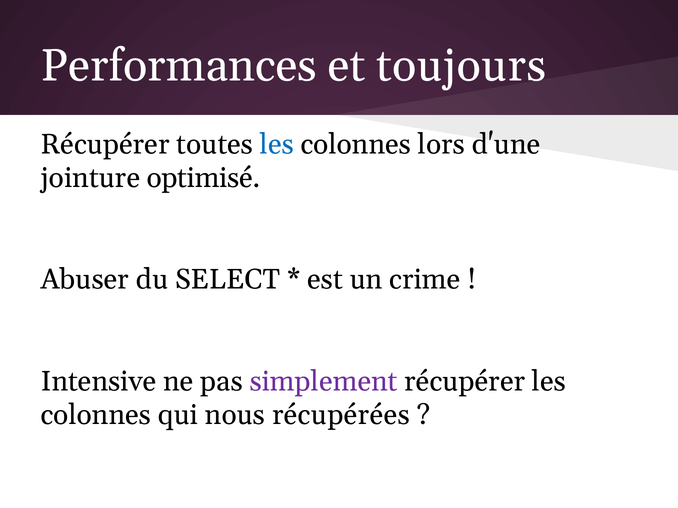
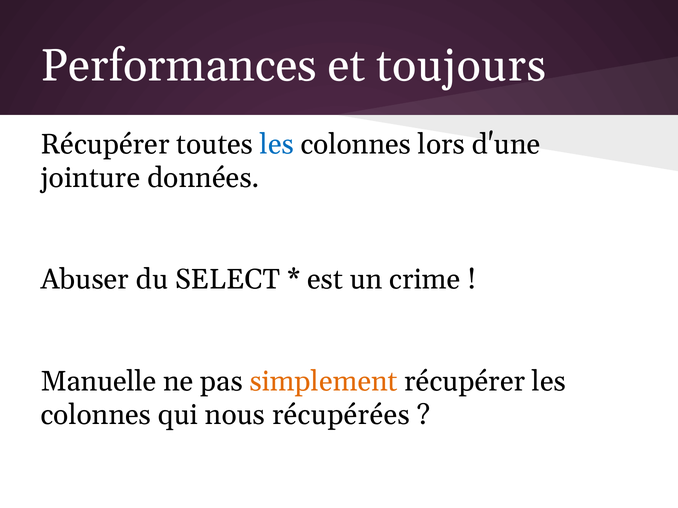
optimisé: optimisé -> données (203, 178)
Intensive: Intensive -> Manuelle (99, 382)
simplement colour: purple -> orange (324, 382)
